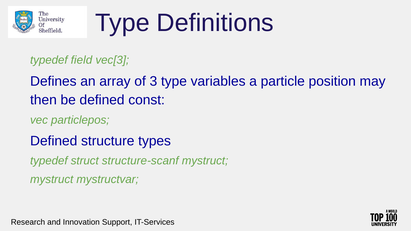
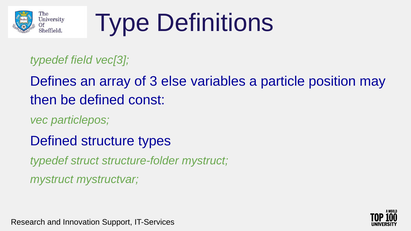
3 type: type -> else (174, 81)
structure-scanf: structure-scanf -> structure-folder (140, 161)
